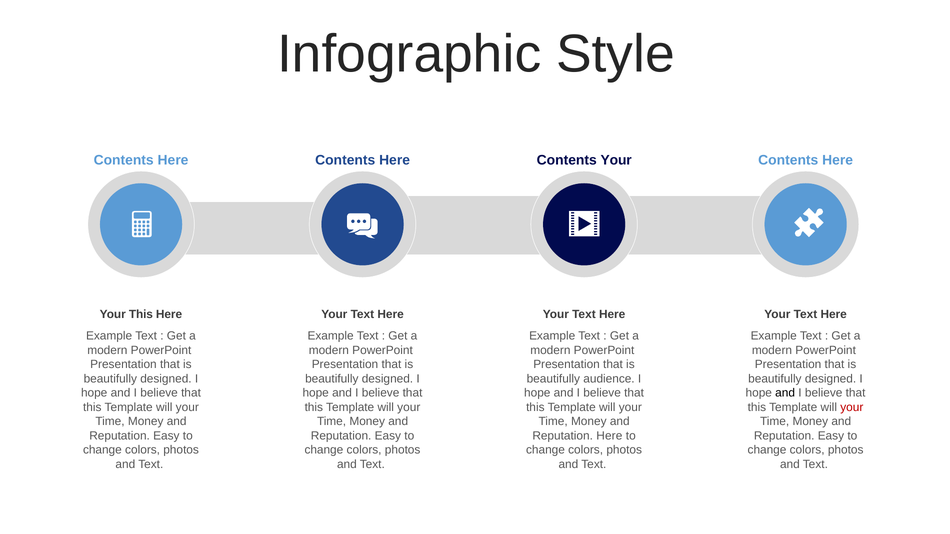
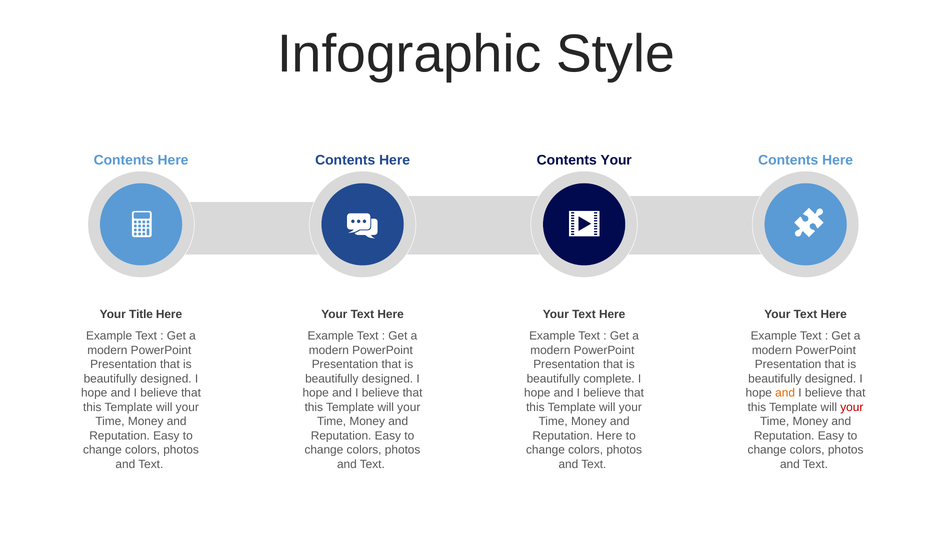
Your This: This -> Title (141, 315)
audience: audience -> complete (609, 379)
and colour: black -> orange (785, 393)
